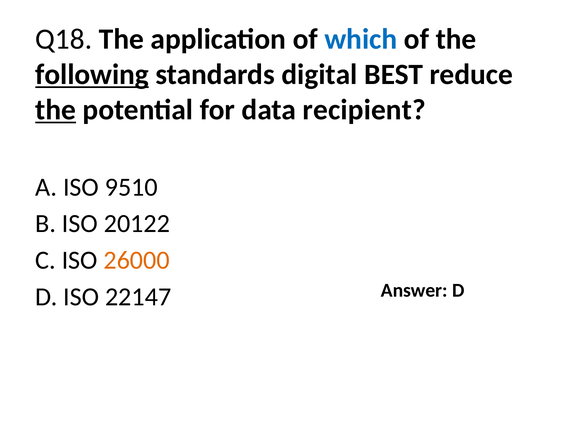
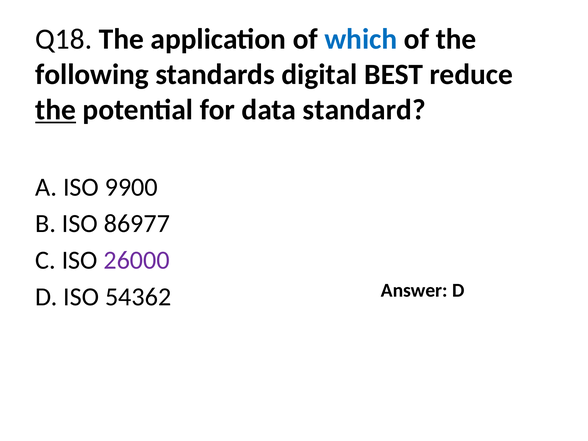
following underline: present -> none (92, 75)
recipient: recipient -> standard (364, 110)
9510: 9510 -> 9900 (131, 187)
20122: 20122 -> 86977 (137, 224)
26000 colour: orange -> purple (137, 260)
22147: 22147 -> 54362 (138, 297)
